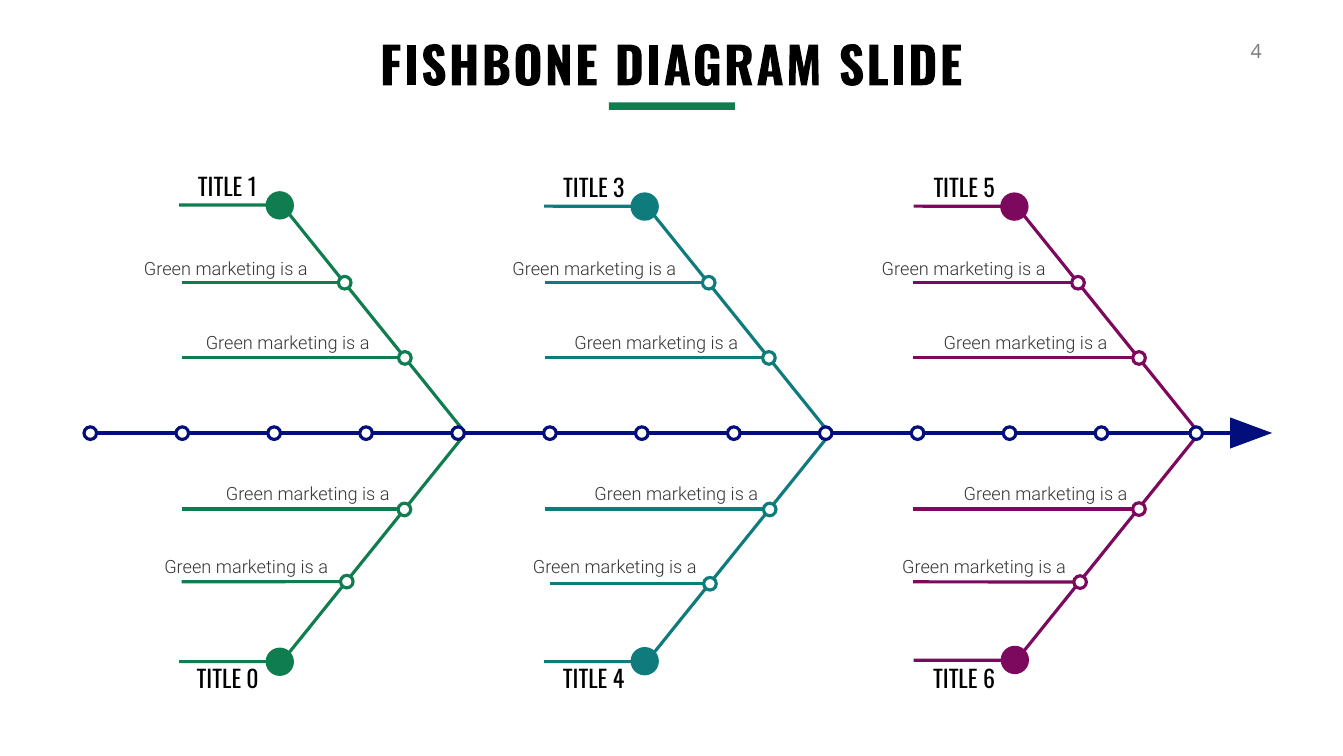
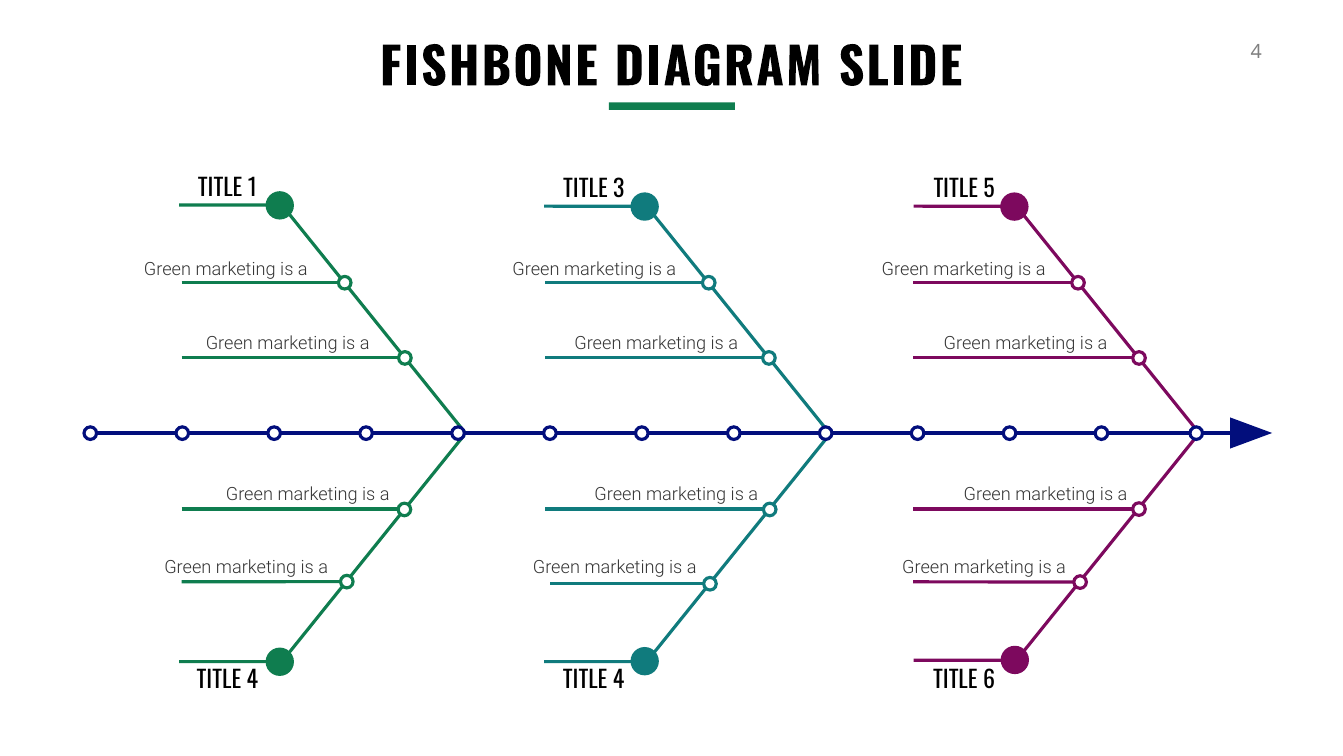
0: 0 -> 4 (252, 680)
